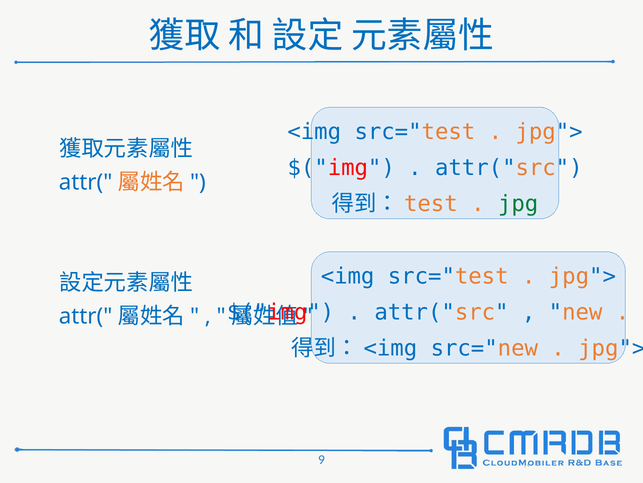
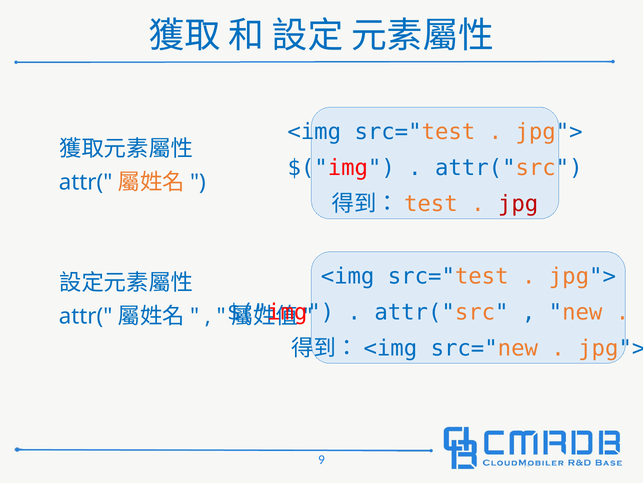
jpg colour: green -> red (518, 203)
